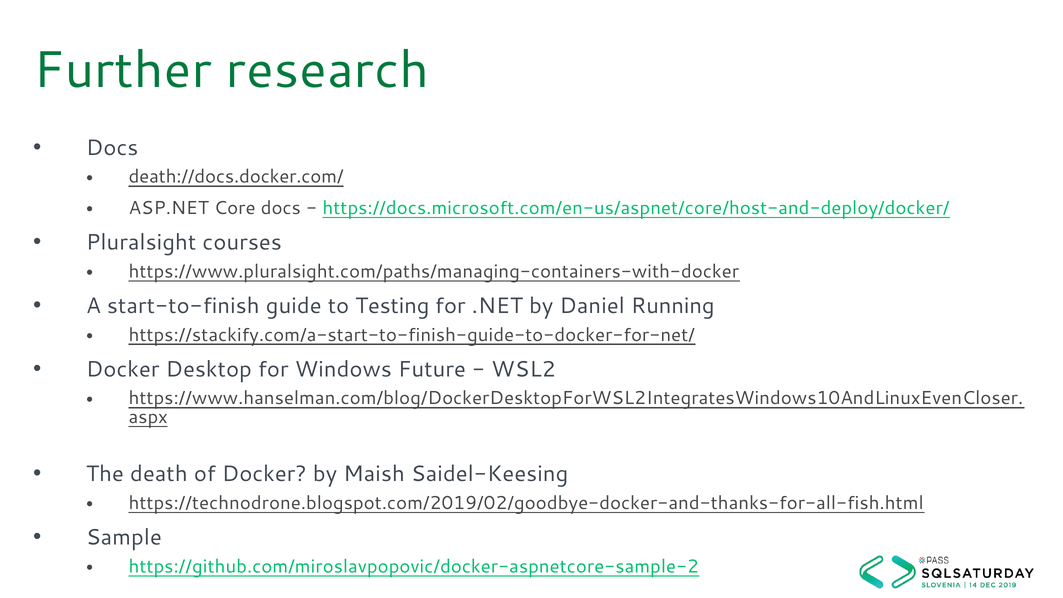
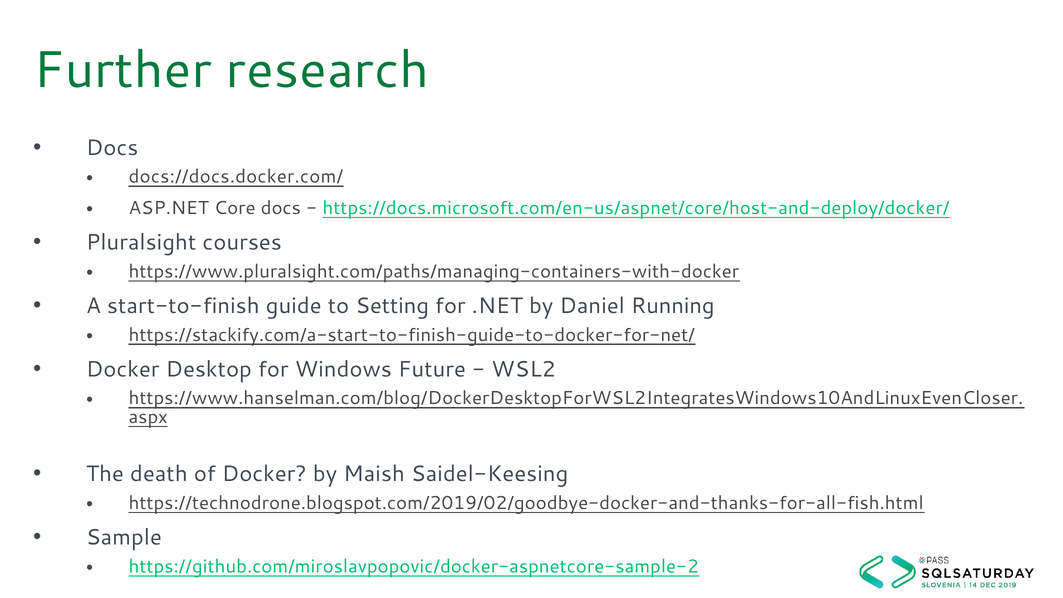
death://docs.docker.com/: death://docs.docker.com/ -> docs://docs.docker.com/ (236, 177)
Testing: Testing -> Setting (392, 306)
